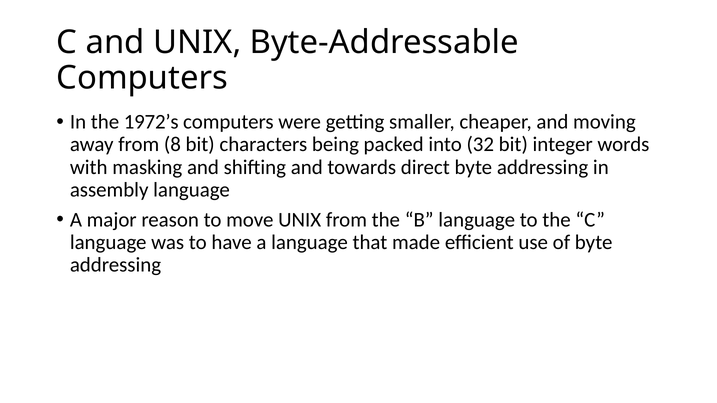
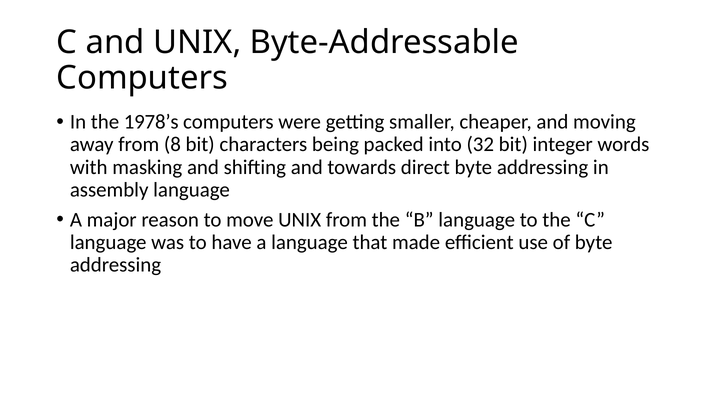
1972’s: 1972’s -> 1978’s (151, 122)
